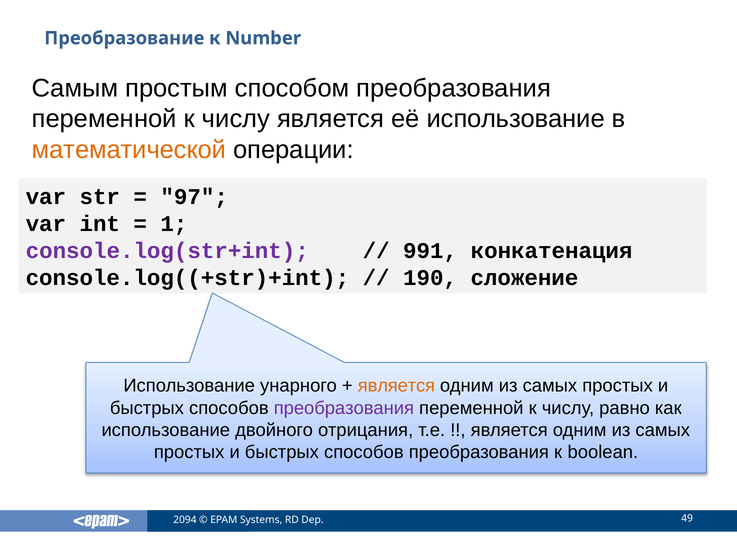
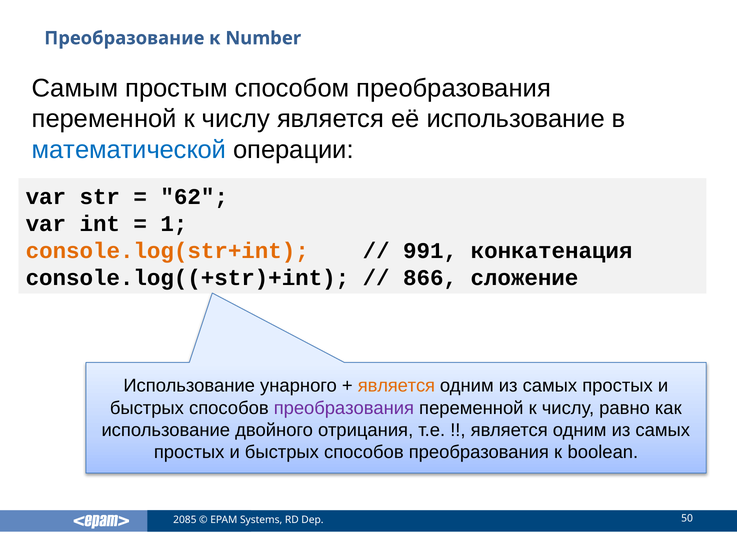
математической colour: orange -> blue (129, 150)
97: 97 -> 62 (194, 197)
console.log(str+int colour: purple -> orange (167, 251)
190: 190 -> 866 (430, 278)
2094: 2094 -> 2085 (185, 520)
49: 49 -> 50 (687, 518)
